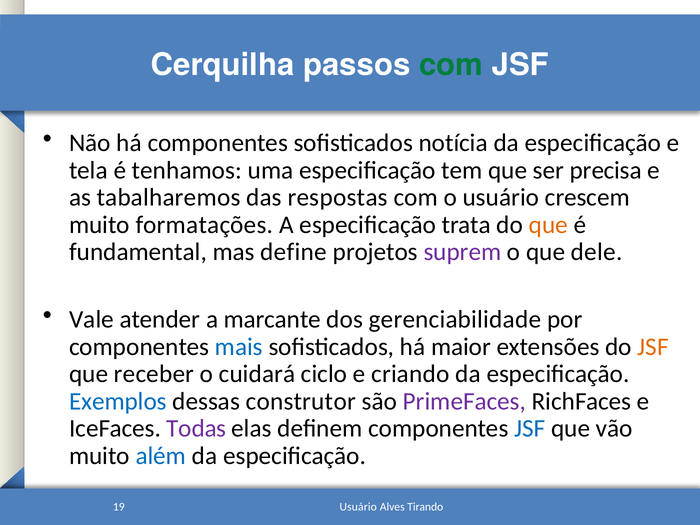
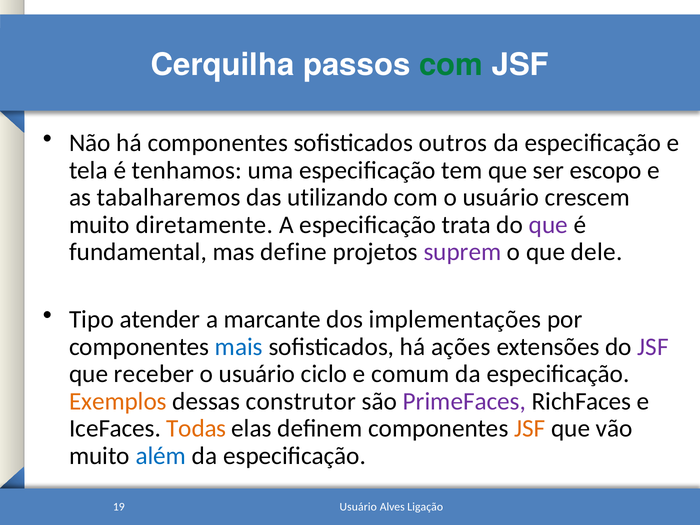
notícia: notícia -> outros (453, 143)
precisa: precisa -> escopo (606, 170)
respostas: respostas -> utilizando (338, 197)
formatações: formatações -> diretamente (204, 225)
que colour: orange -> purple (548, 225)
Vale: Vale -> Tipo (91, 319)
gerenciabilidade: gerenciabilidade -> implementações (455, 319)
maior: maior -> ações (461, 347)
JSF colour: orange -> purple (653, 347)
cuidará: cuidará -> usuário (257, 374)
criando: criando -> comum (410, 374)
Exemplos colour: blue -> orange (118, 401)
Todas colour: purple -> orange (196, 429)
JSF colour: blue -> orange (530, 429)
Tirando: Tirando -> Ligação (425, 507)
